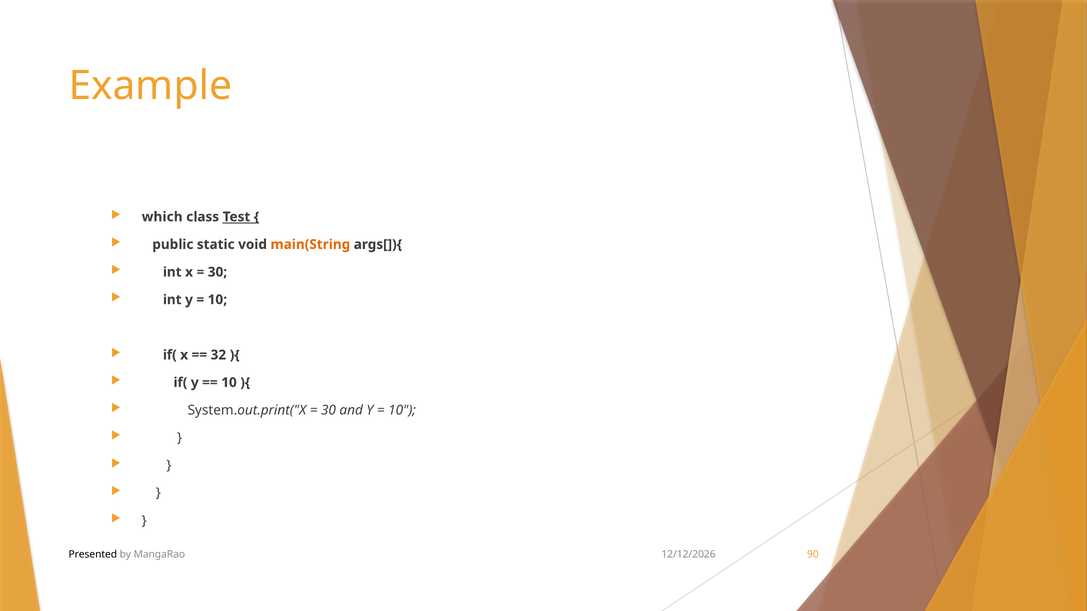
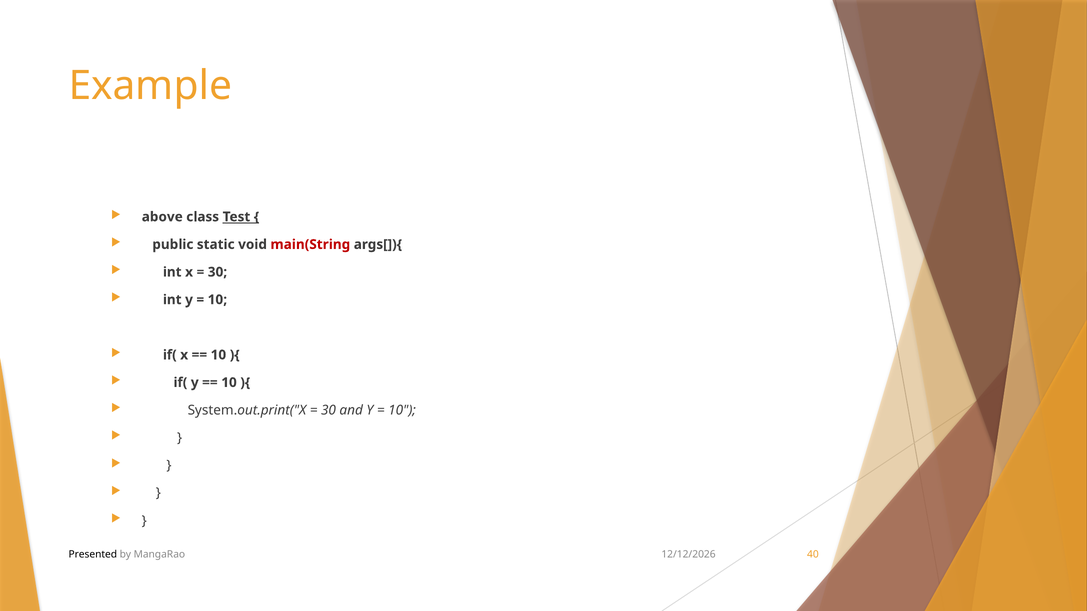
which: which -> above (162, 217)
main(String colour: orange -> red (310, 245)
32: 32 -> 10 (218, 355)
90: 90 -> 40 (813, 555)
